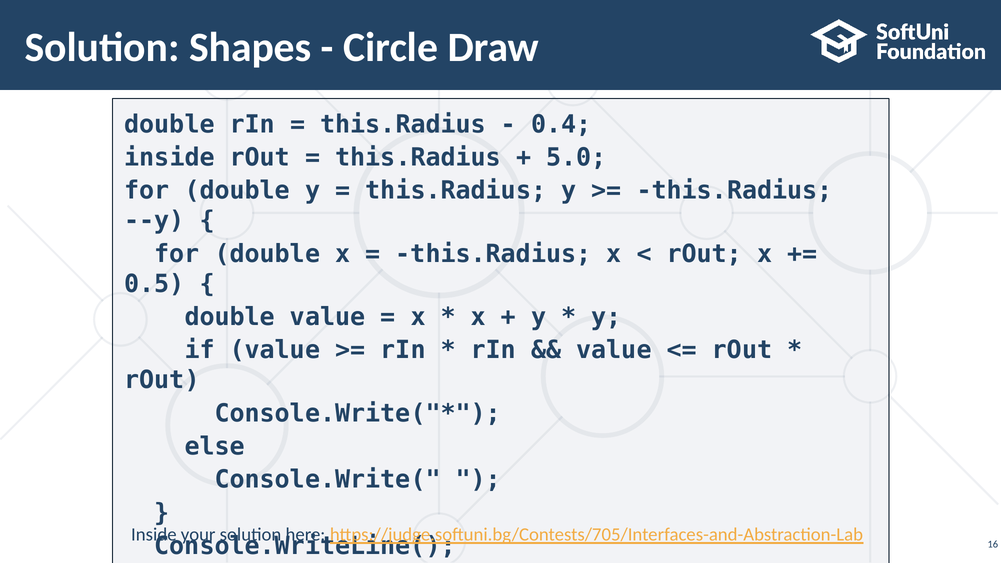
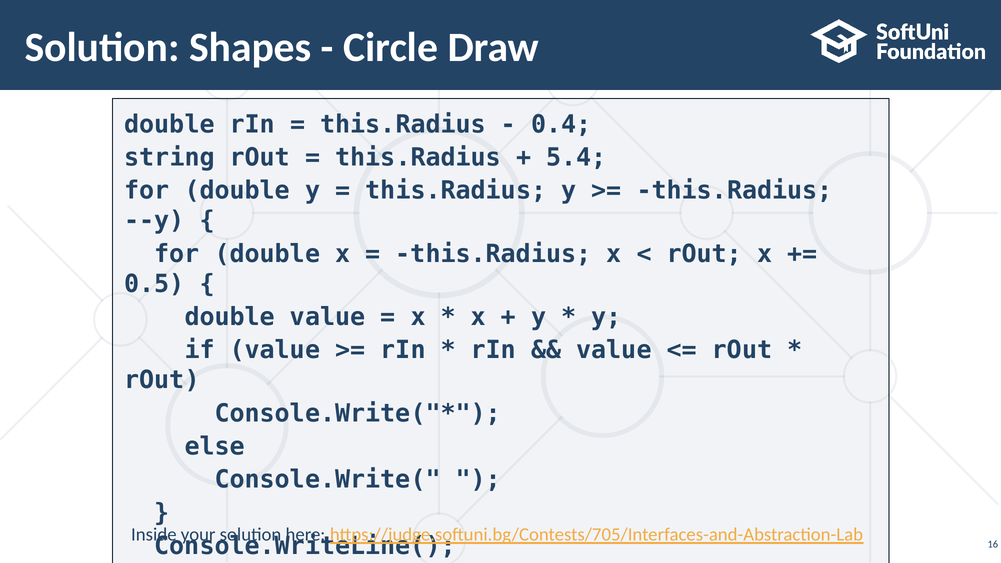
inside: inside -> string (170, 158)
5.0: 5.0 -> 5.4 (576, 158)
